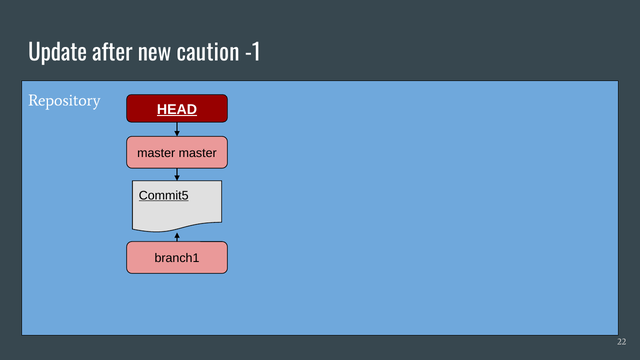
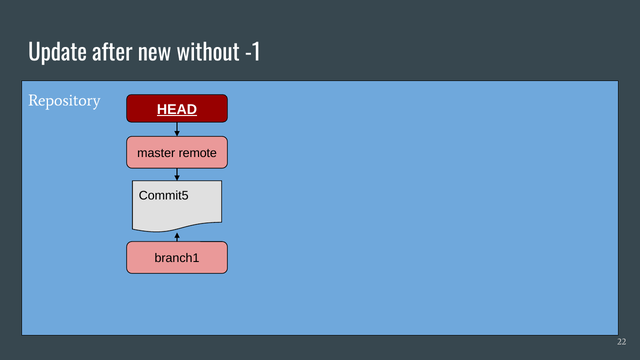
caution: caution -> without (208, 53)
master master: master -> remote (198, 153)
Commit5 underline: present -> none (164, 195)
